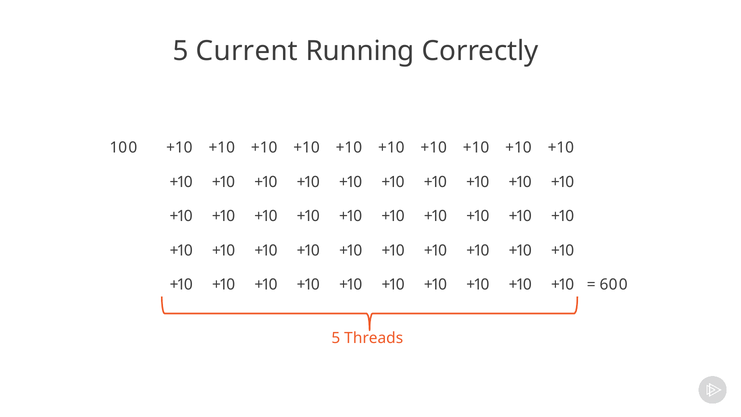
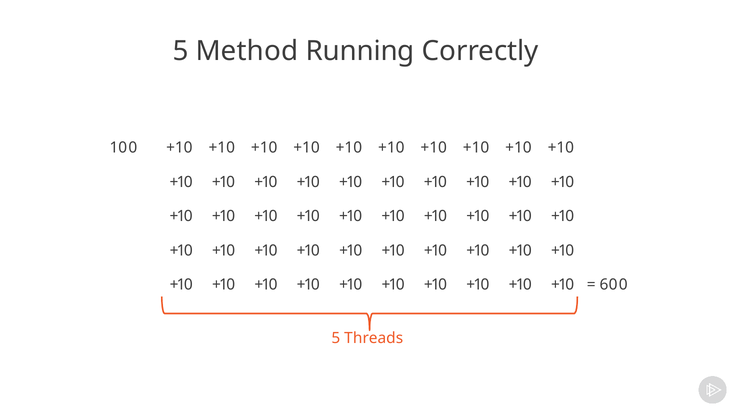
Current: Current -> Method (247, 51)
